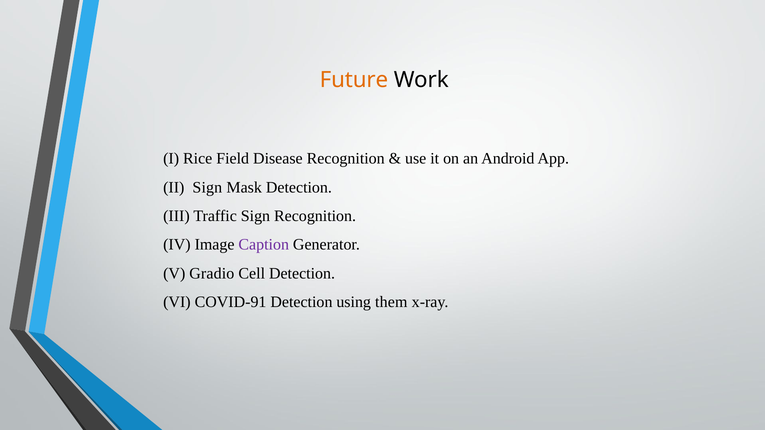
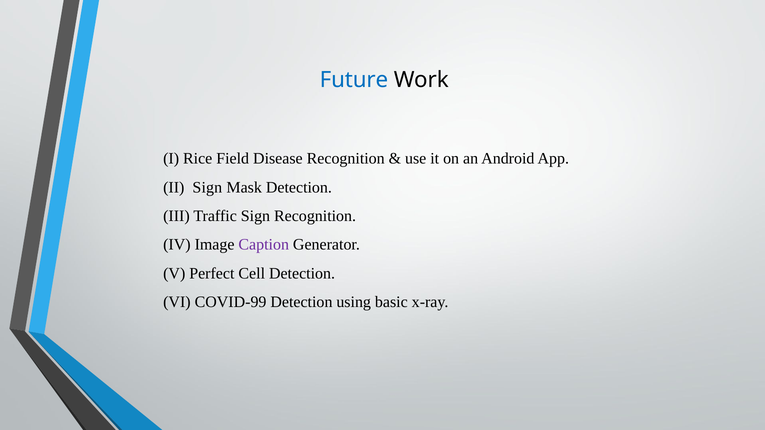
Future colour: orange -> blue (354, 80)
Gradio: Gradio -> Perfect (212, 273)
COVID-91: COVID-91 -> COVID-99 (231, 302)
them: them -> basic (391, 302)
